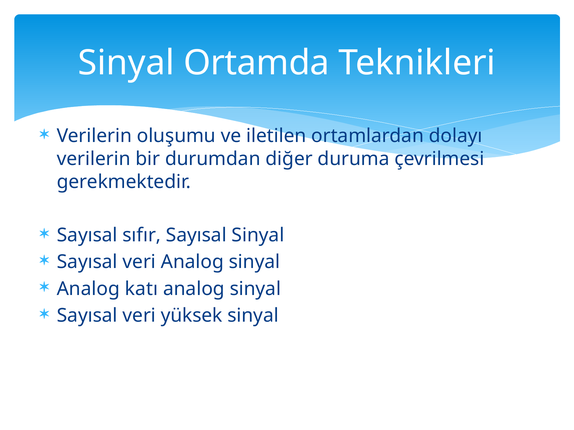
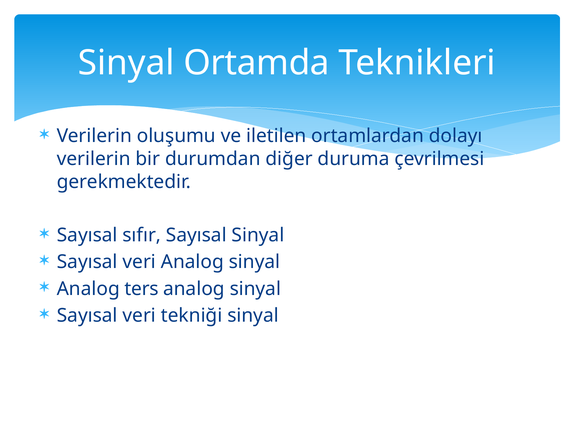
katı: katı -> ters (142, 289)
yüksek: yüksek -> tekniği (192, 316)
